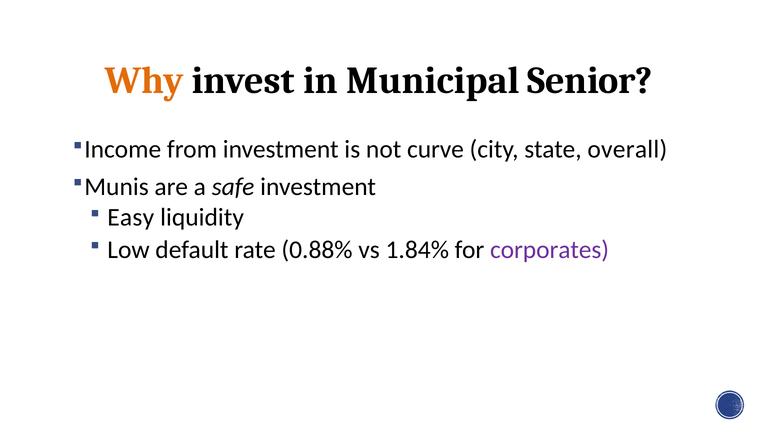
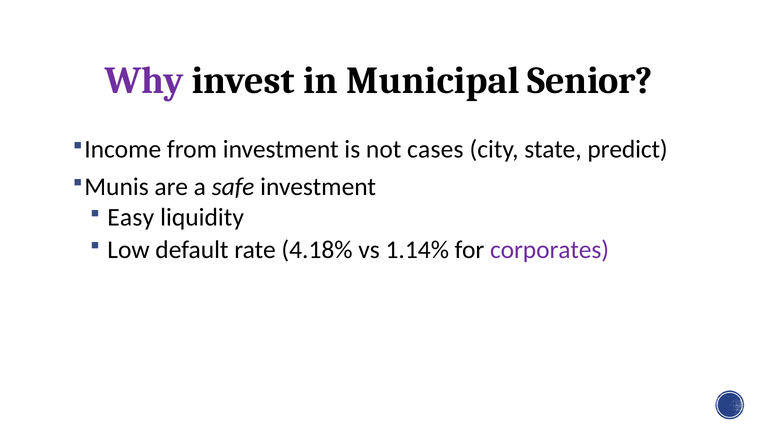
Why colour: orange -> purple (144, 81)
curve: curve -> cases (435, 150)
overall: overall -> predict (628, 150)
0.88%: 0.88% -> 4.18% (317, 250)
1.84%: 1.84% -> 1.14% (417, 250)
